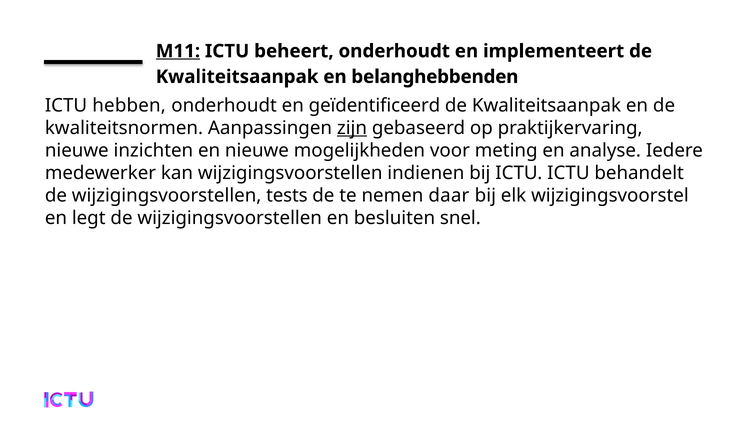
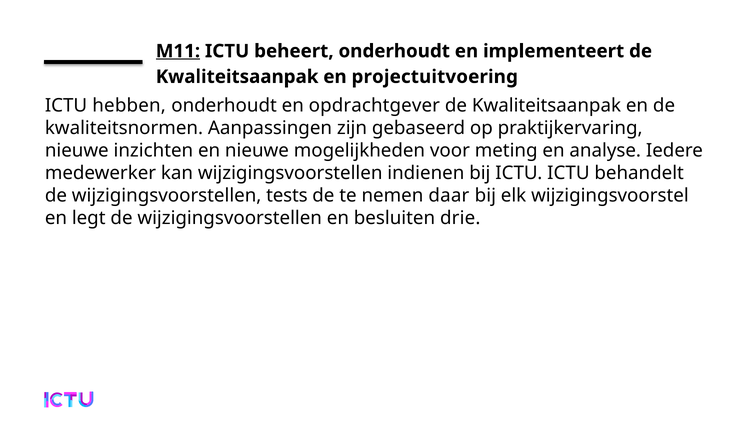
belanghebbenden: belanghebbenden -> projectuitvoering (435, 77)
geïdentificeerd: geïdentificeerd -> opdrachtgever (374, 105)
zijn underline: present -> none (352, 128)
snel: snel -> drie (460, 218)
